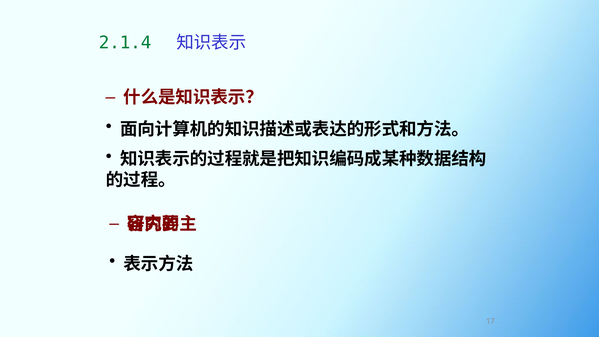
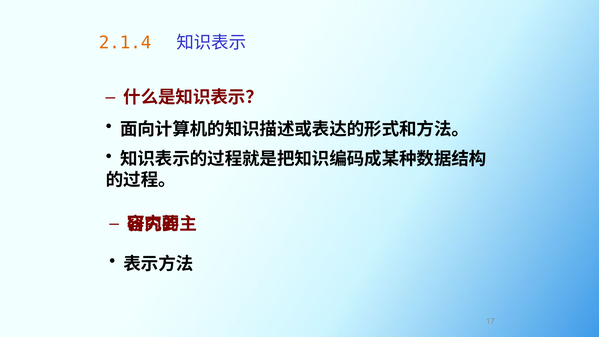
2.1.4 colour: green -> orange (125, 43)
